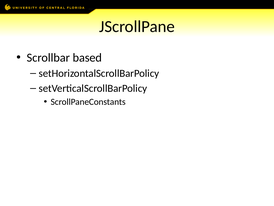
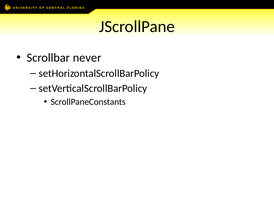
based: based -> never (87, 57)
